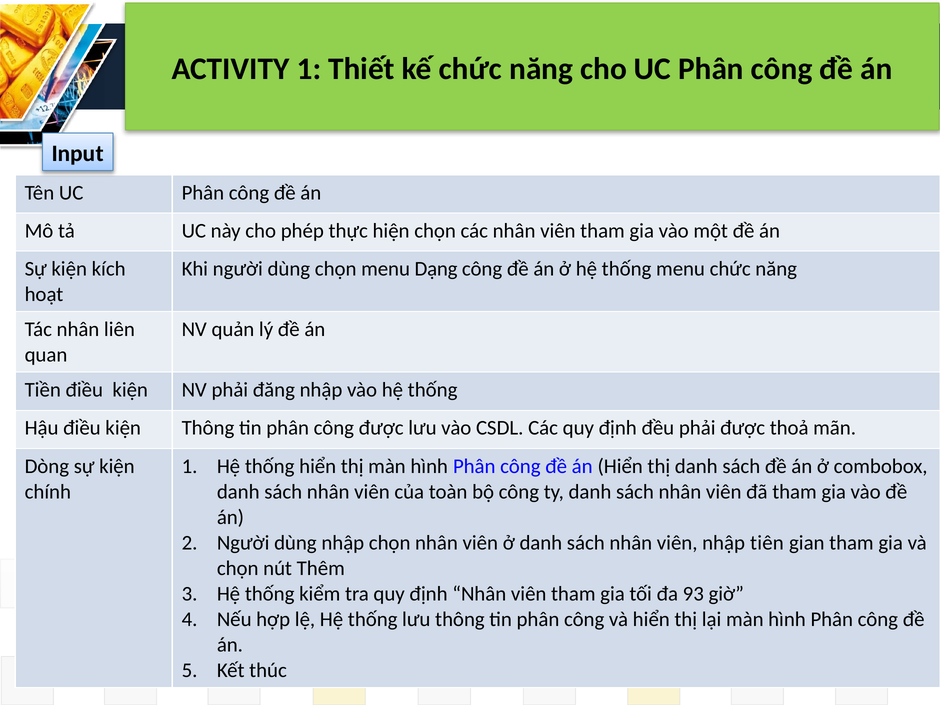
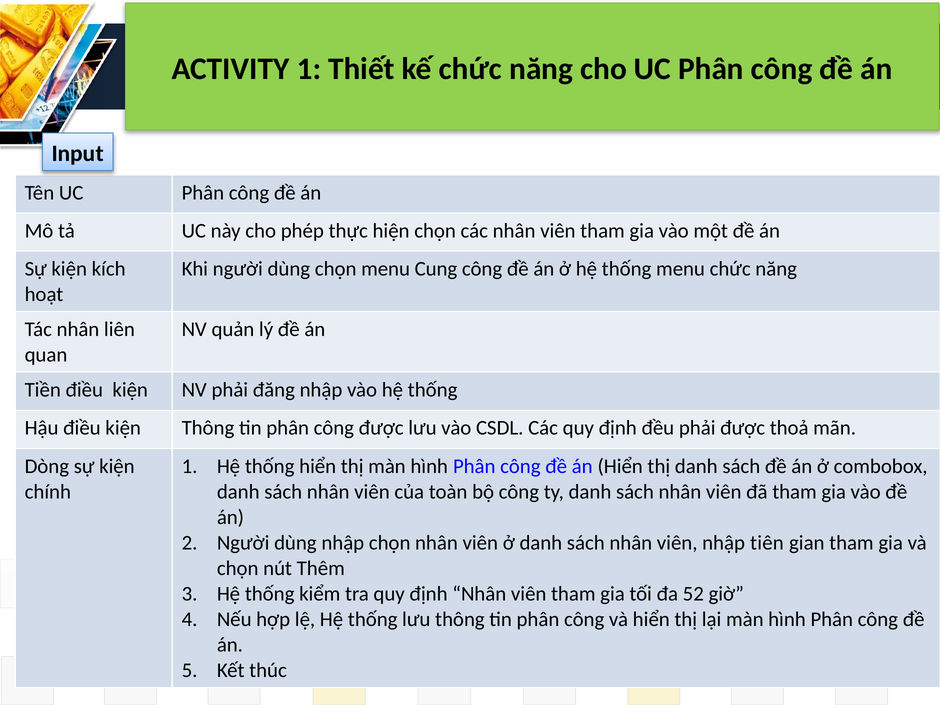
Dạng: Dạng -> Cung (436, 269)
93: 93 -> 52 (693, 594)
